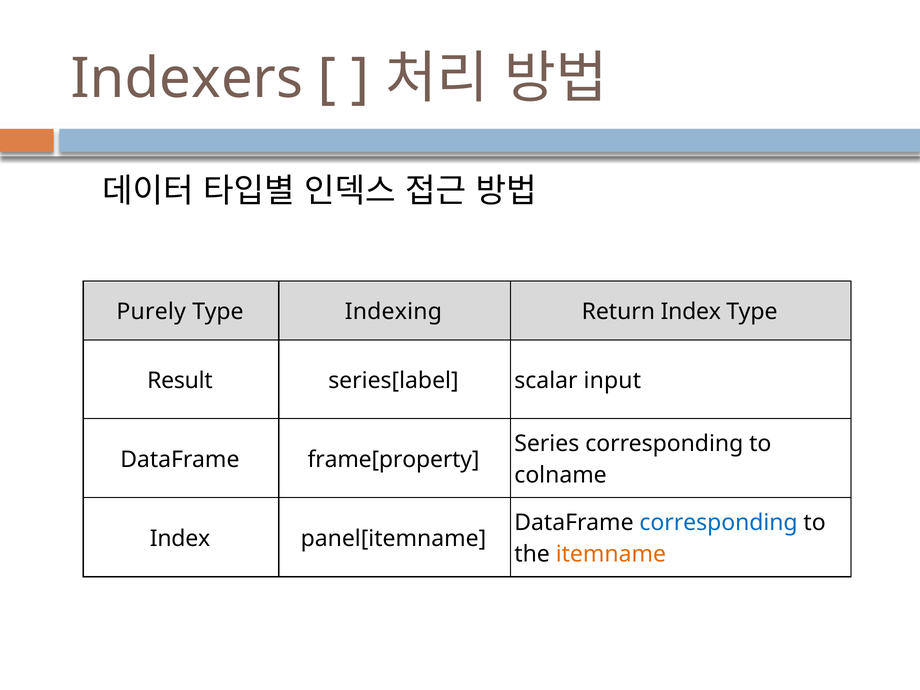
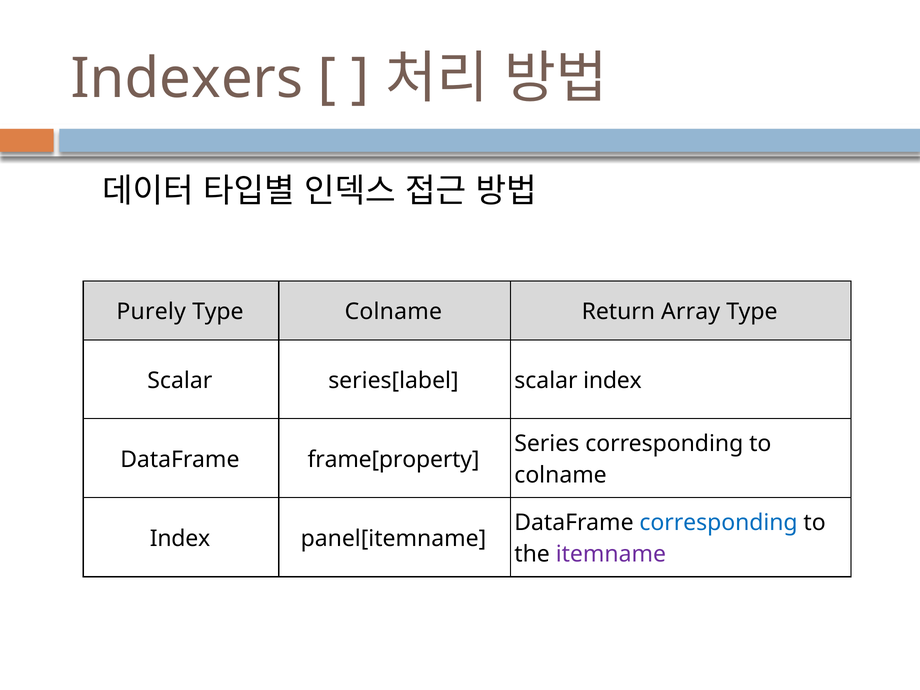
Type Indexing: Indexing -> Colname (393, 312)
Return Index: Index -> Array (691, 312)
Result: Result -> Scalar (180, 381)
scalar input: input -> index (612, 381)
itemname colour: orange -> purple (611, 554)
